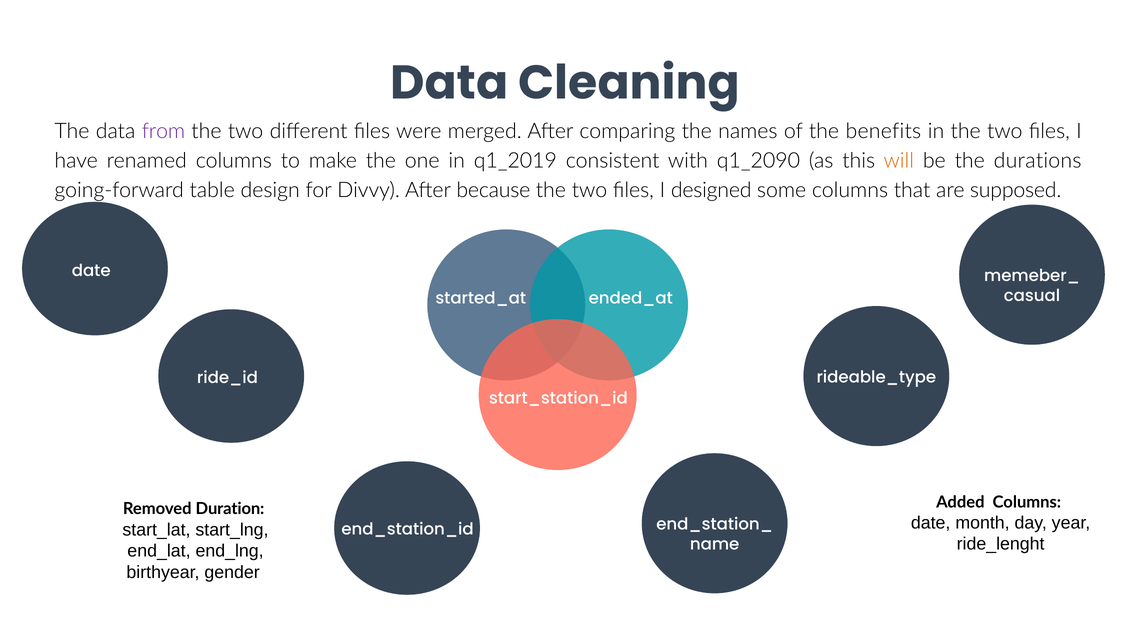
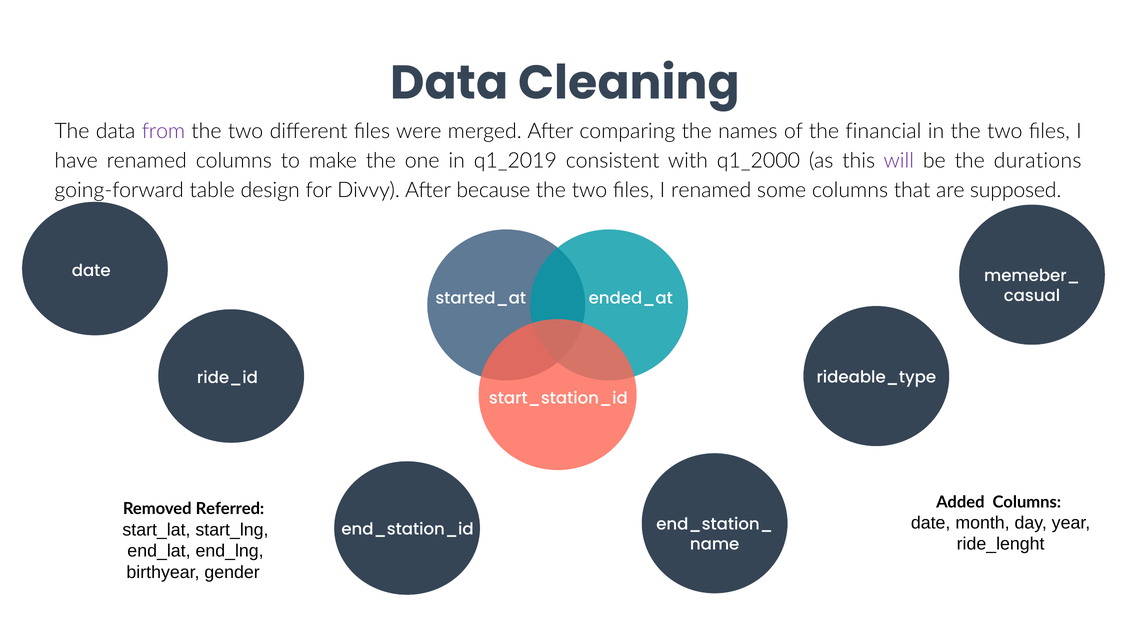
benefits: benefits -> financial (883, 131)
q1_2090: q1_2090 -> q1_2000 (758, 161)
will colour: orange -> purple (899, 161)
I designed: designed -> renamed (711, 190)
Duration: Duration -> Referred (230, 510)
